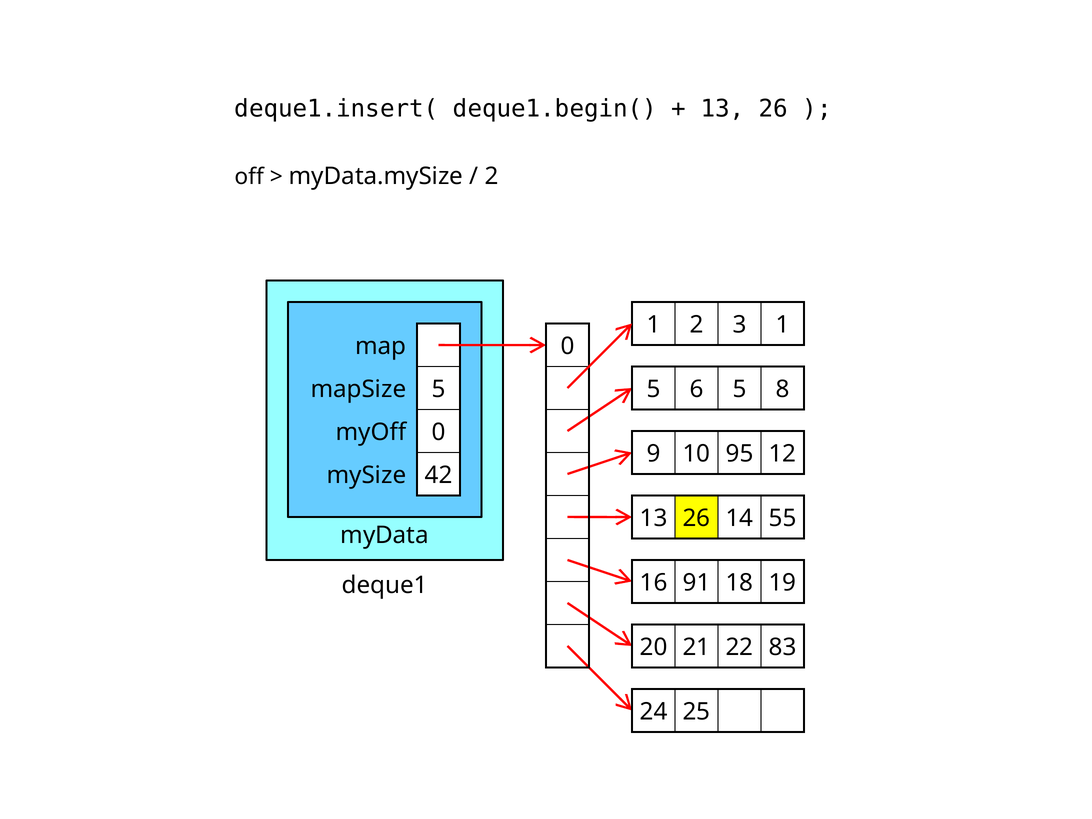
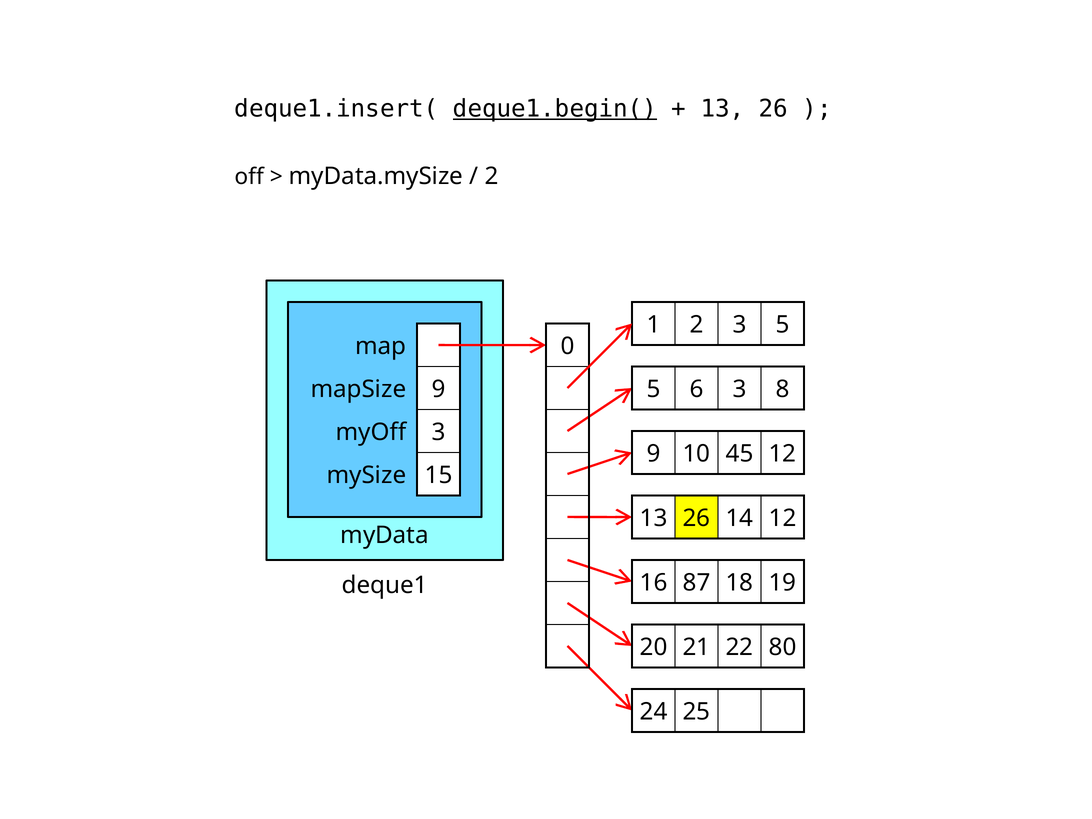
deque1.begin( underline: none -> present (555, 109)
3 1: 1 -> 5 (782, 325)
mapSize 5: 5 -> 9 (439, 389)
6 5: 5 -> 3 (739, 389)
myOff 0: 0 -> 3 (439, 432)
95: 95 -> 45 (740, 454)
42: 42 -> 15 (439, 475)
14 55: 55 -> 12 (783, 518)
91: 91 -> 87 (697, 583)
83: 83 -> 80 (783, 647)
